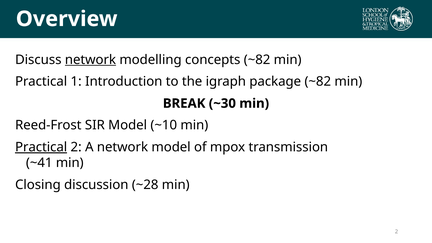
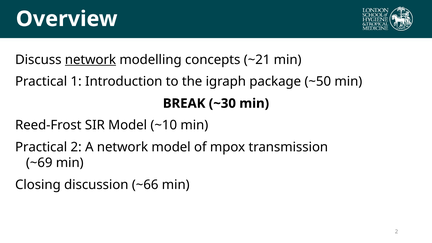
concepts ~82: ~82 -> ~21 (257, 60)
package ~82: ~82 -> ~50 (318, 82)
Practical underline: present -> none (41, 147)
~41: ~41 -> ~69 (39, 163)
~28: ~28 -> ~66 (145, 185)
